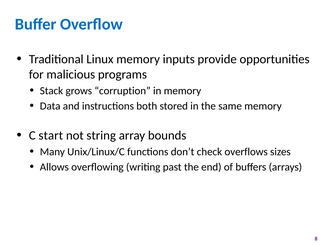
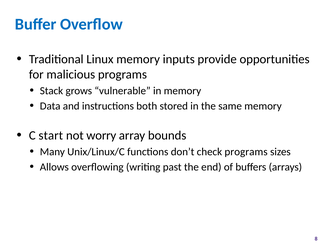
corruption: corruption -> vulnerable (123, 91)
string: string -> worry (101, 136)
check overflows: overflows -> programs (246, 152)
